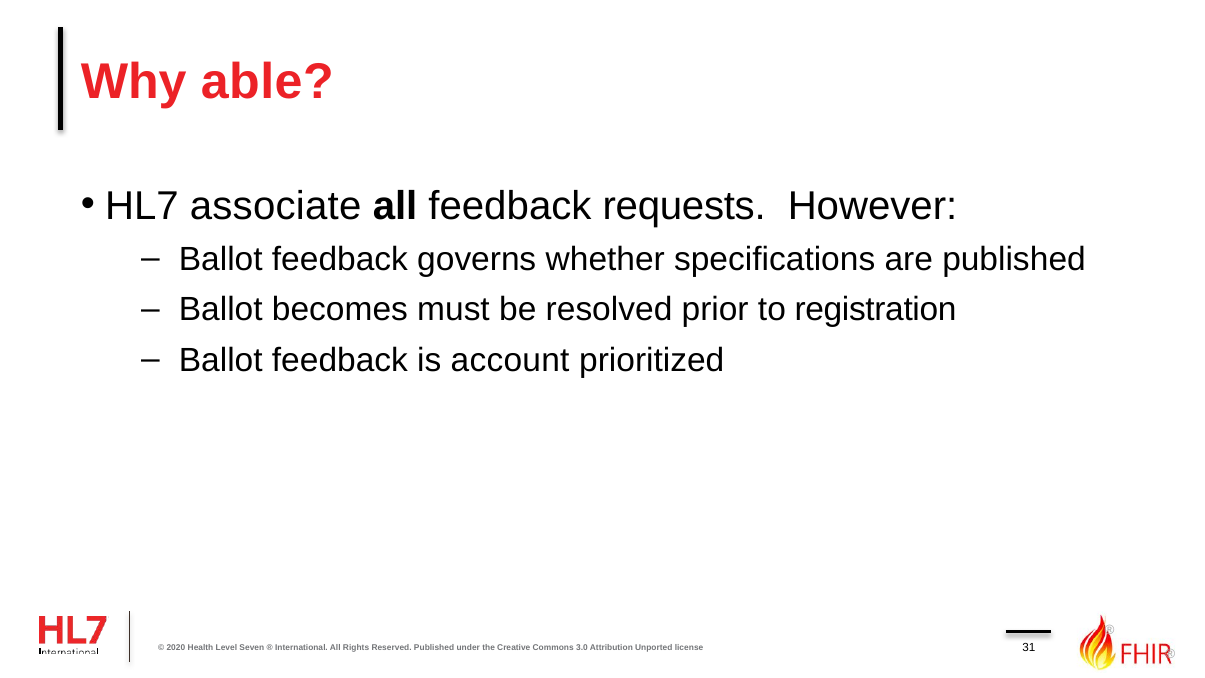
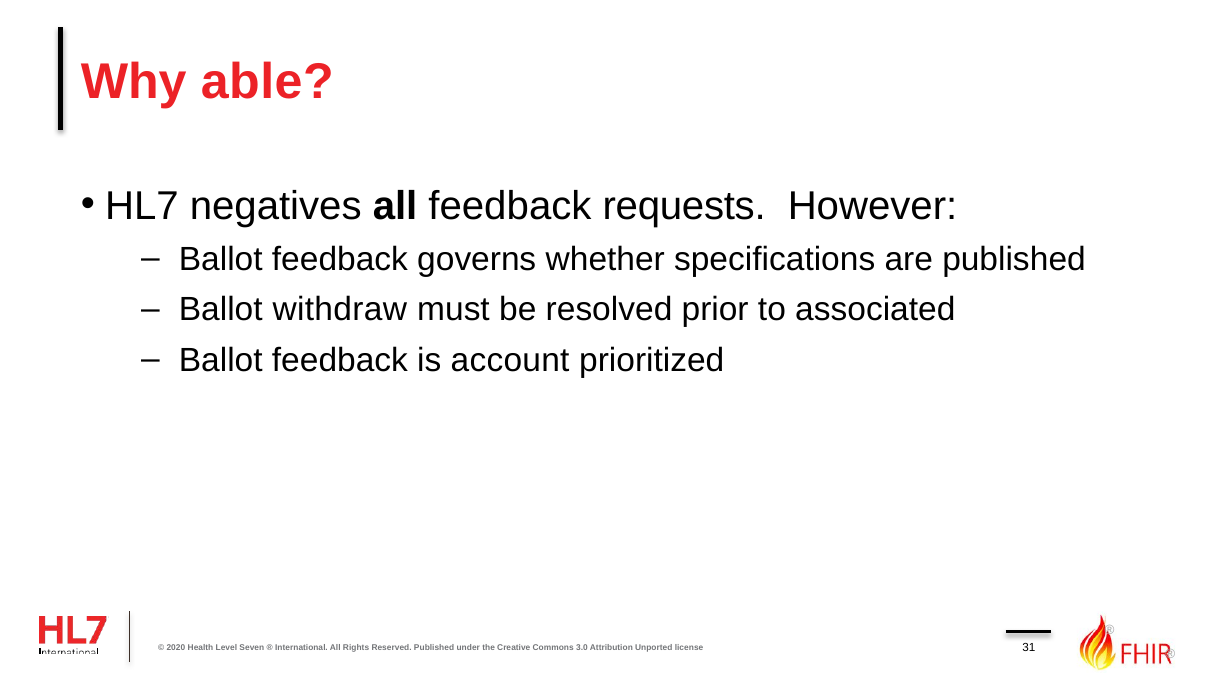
associate: associate -> negatives (276, 206)
becomes: becomes -> withdraw (340, 310)
registration: registration -> associated (875, 310)
